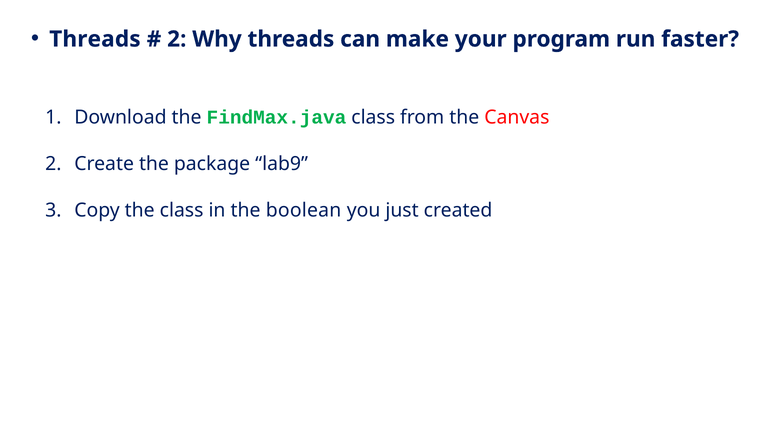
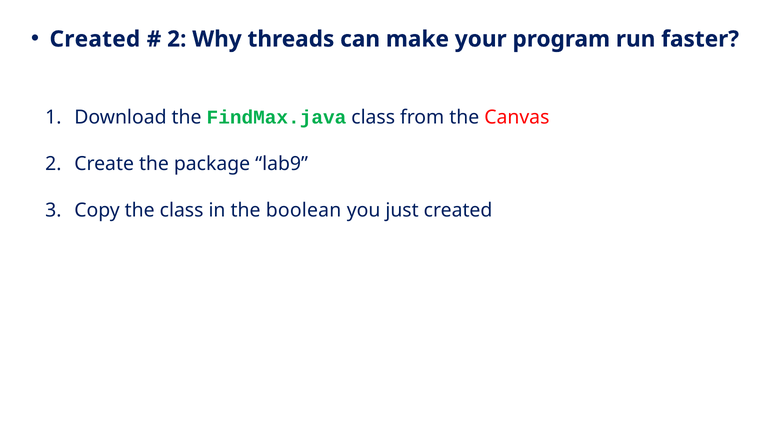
Threads: Threads -> Created (95, 39)
